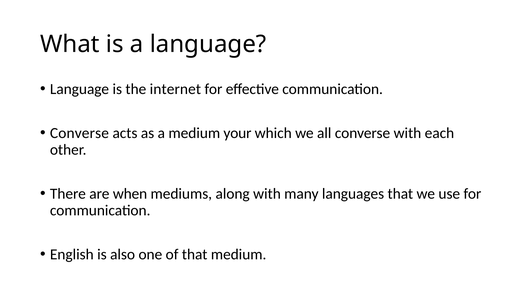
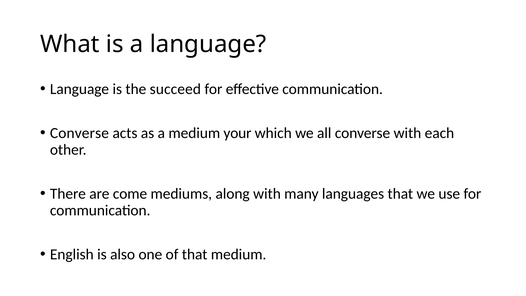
internet: internet -> succeed (175, 89)
when: when -> come (130, 194)
